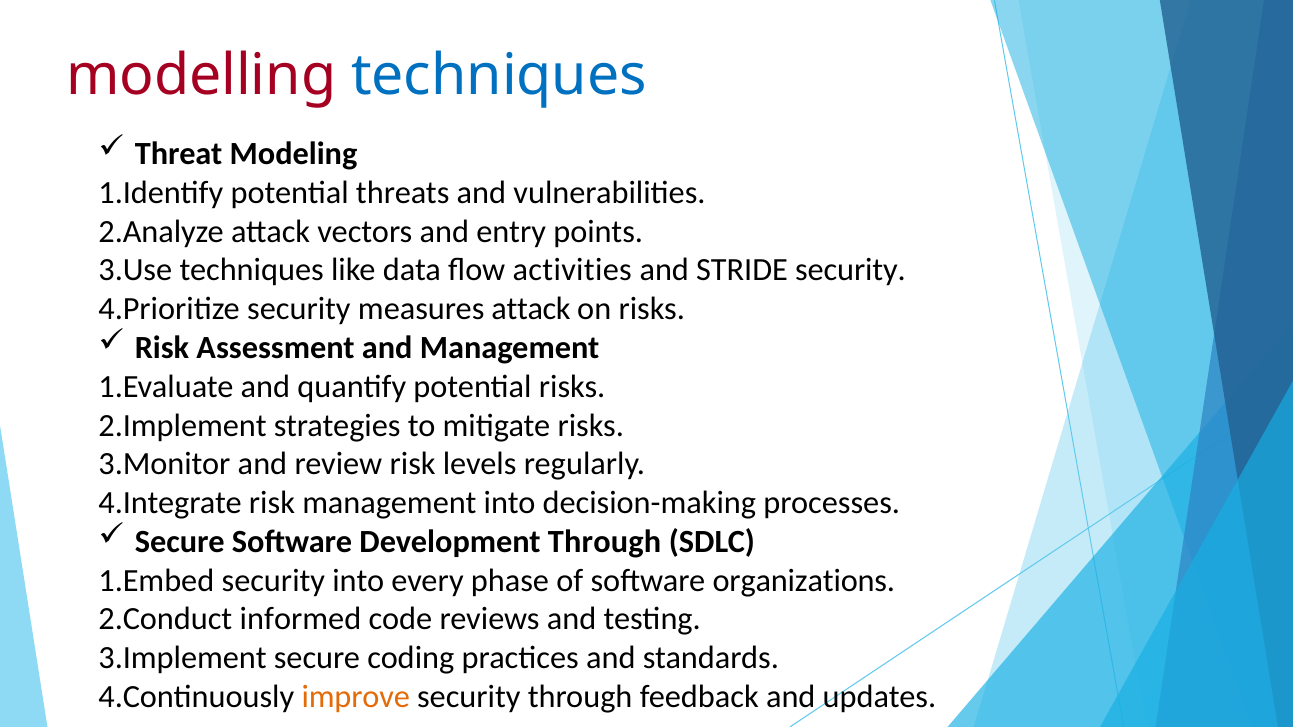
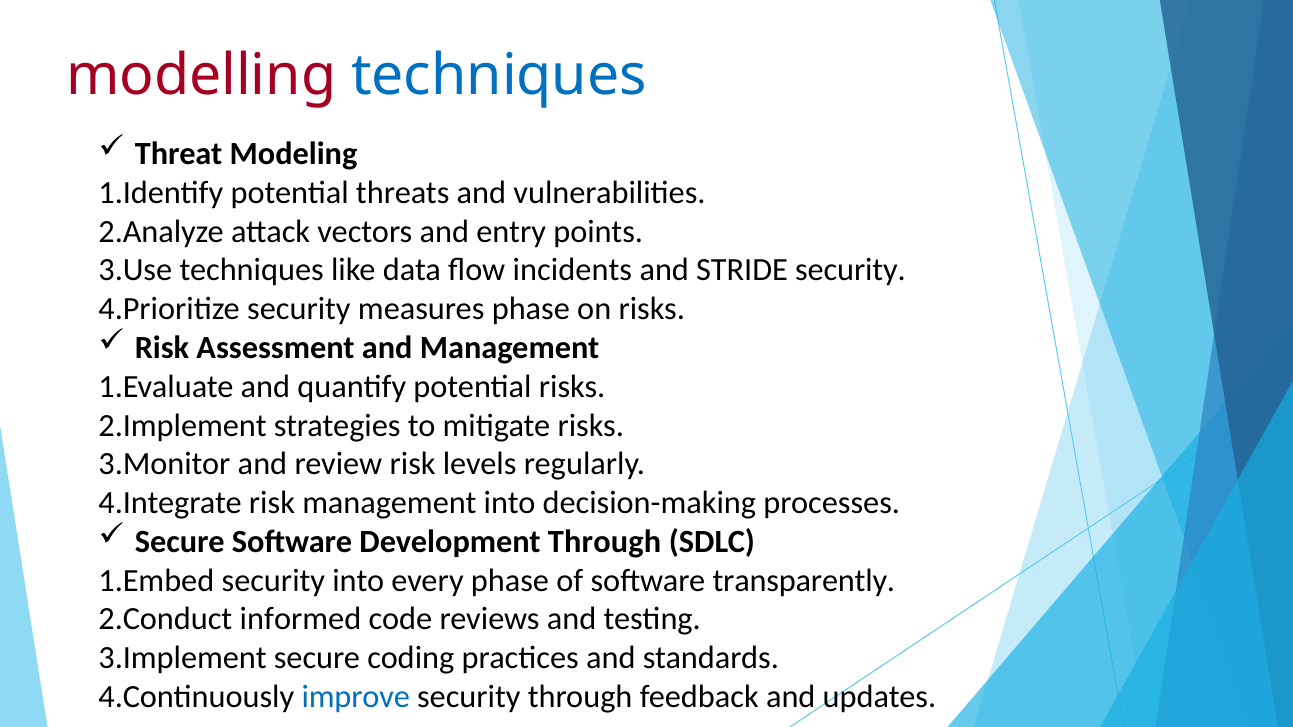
activities: activities -> incidents (572, 270)
measures attack: attack -> phase (531, 309)
organizations: organizations -> transparently (804, 581)
improve colour: orange -> blue (356, 697)
